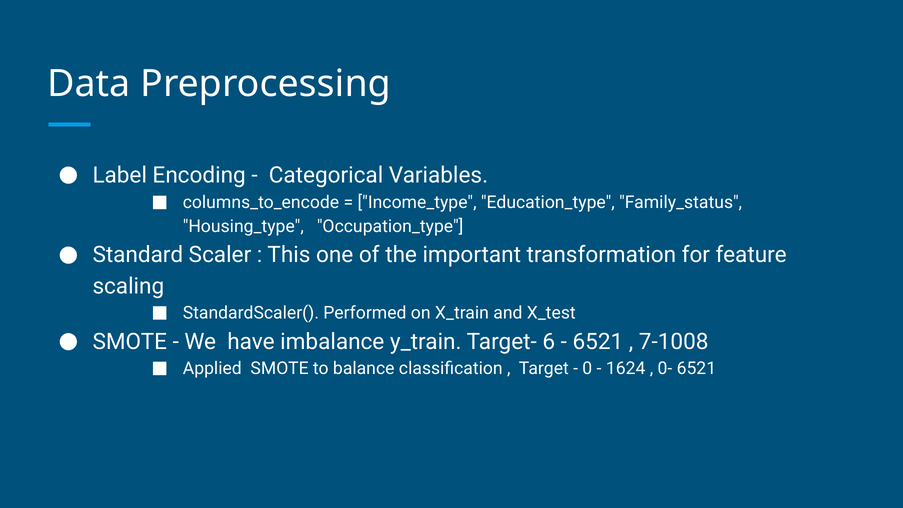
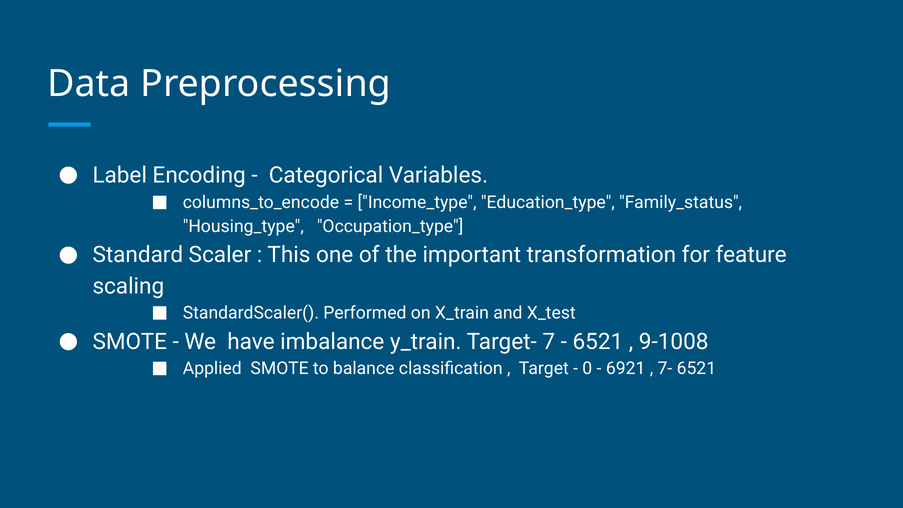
6: 6 -> 7 (549, 342)
7-1008: 7-1008 -> 9-1008 (674, 342)
1624: 1624 -> 6921 (626, 369)
0-: 0- -> 7- (665, 369)
